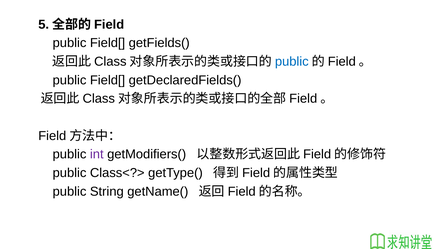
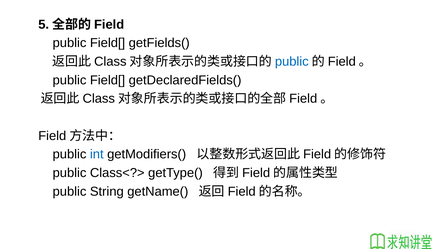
int colour: purple -> blue (97, 155)
